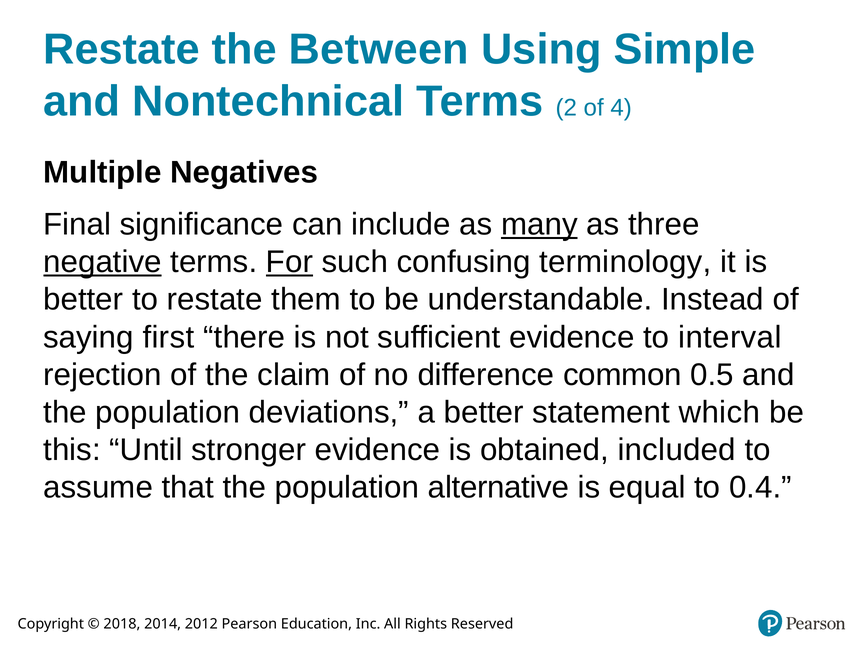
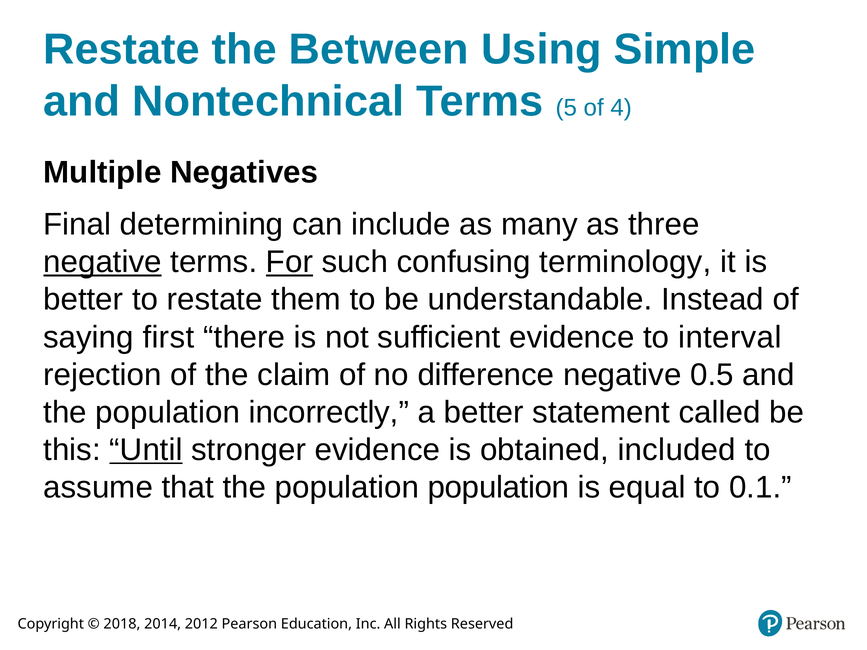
2: 2 -> 5 (566, 108)
significance: significance -> determining (202, 225)
many underline: present -> none (539, 225)
difference common: common -> negative (622, 375)
deviations: deviations -> incorrectly (329, 412)
which: which -> called (720, 412)
Until underline: none -> present (146, 450)
population alternative: alternative -> population (499, 488)
0.4: 0.4 -> 0.1 (760, 488)
